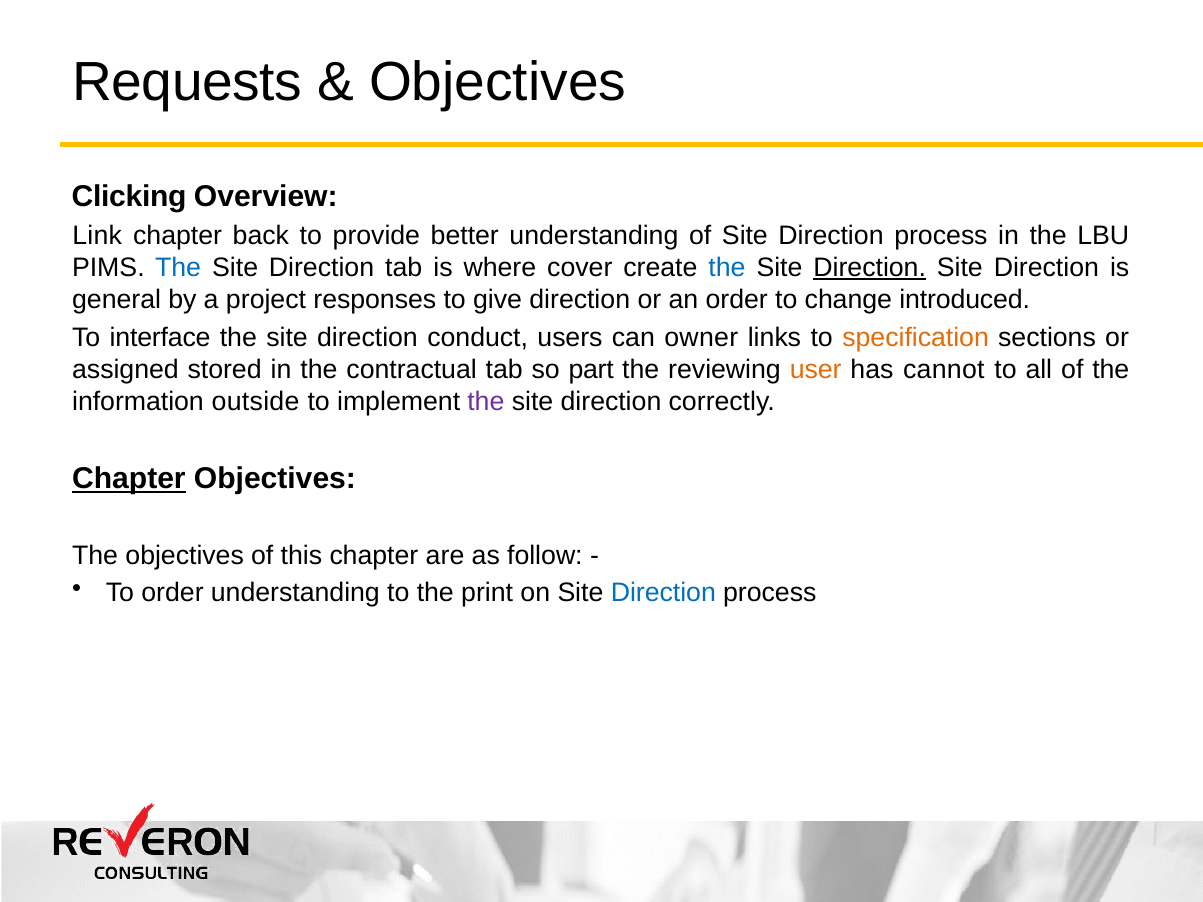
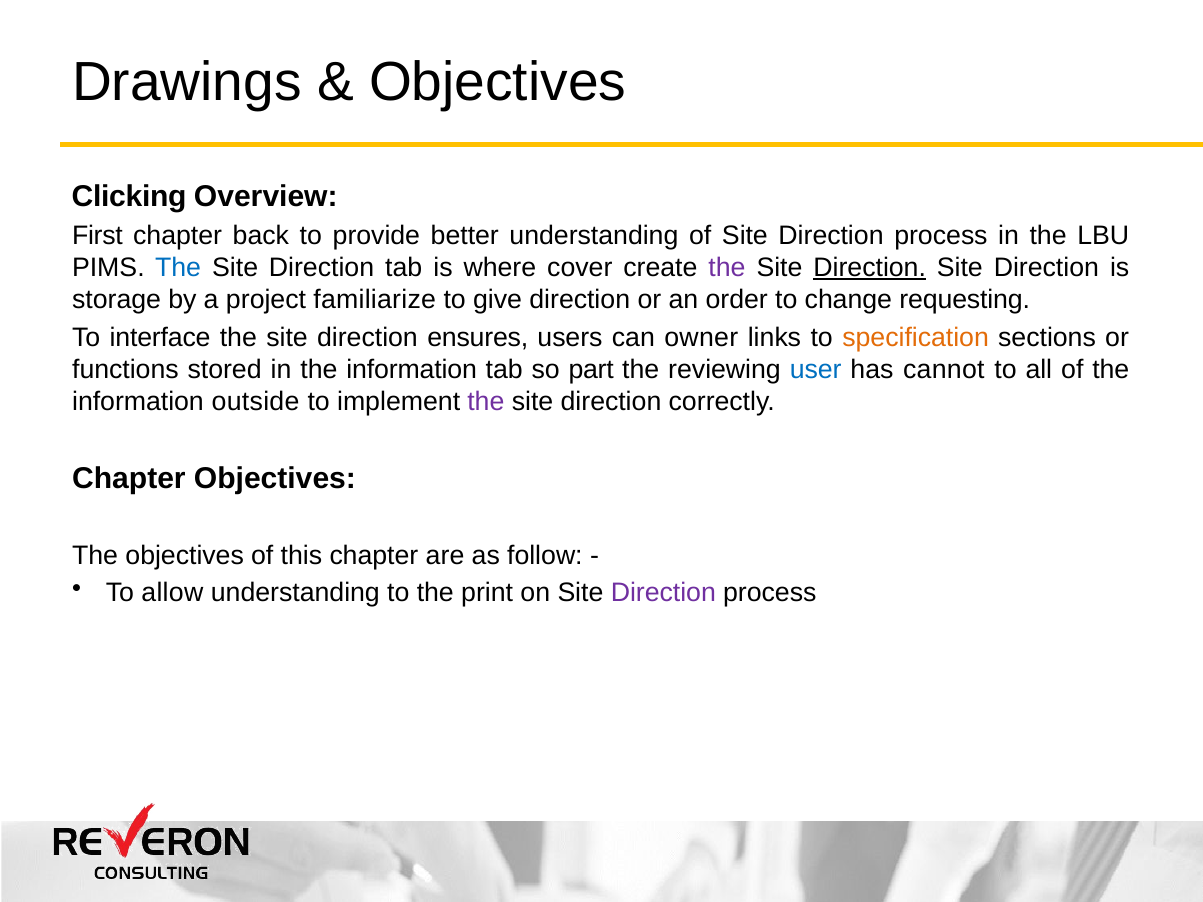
Requests: Requests -> Drawings (187, 82)
Link: Link -> First (97, 236)
the colour: blue -> purple (727, 268)
general: general -> storage (117, 300)
responses: responses -> familiarize (375, 300)
introduced: introduced -> requesting (965, 300)
conduct: conduct -> ensures (478, 337)
assigned: assigned -> functions (125, 369)
in the contractual: contractual -> information (412, 369)
user colour: orange -> blue (816, 369)
Chapter underline: present -> none (129, 479)
To order: order -> allow (172, 593)
Direction colour: blue -> purple (663, 593)
